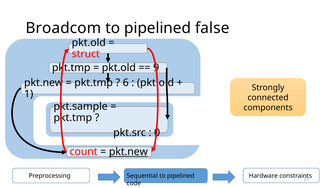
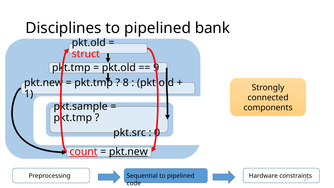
Broadcom: Broadcom -> Disciplines (63, 28)
false: false -> bank (212, 28)
6: 6 -> 8 (126, 83)
count underline: none -> present (84, 152)
